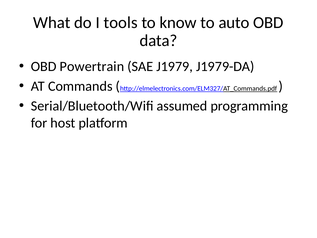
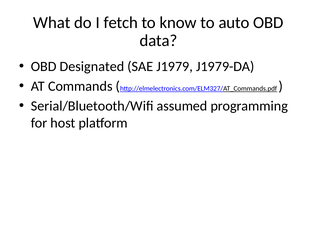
tools: tools -> fetch (121, 22)
Powertrain: Powertrain -> Designated (92, 67)
